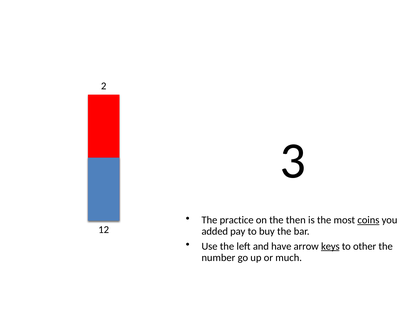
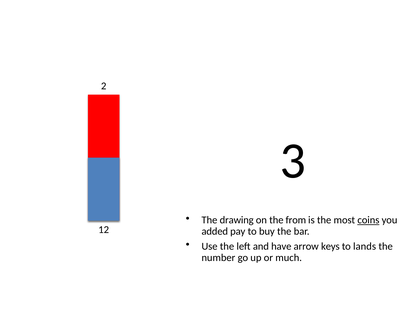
practice: practice -> drawing (237, 220)
then: then -> from (296, 220)
keys underline: present -> none (330, 246)
other: other -> lands (365, 246)
